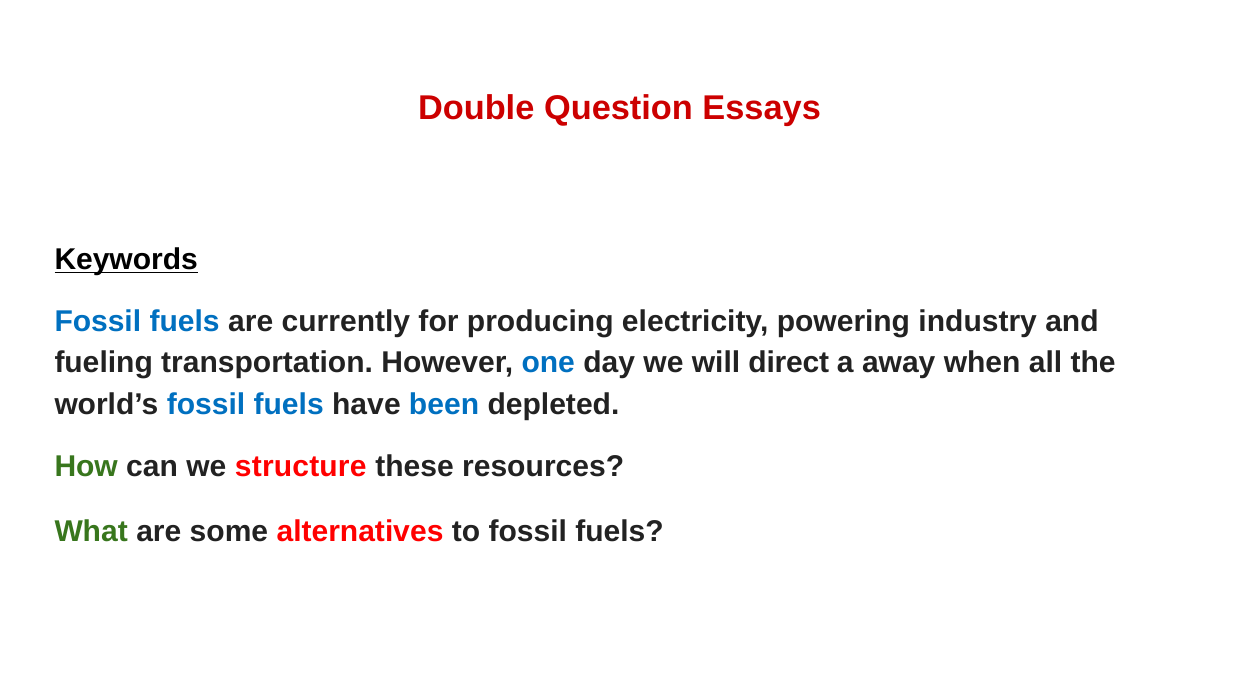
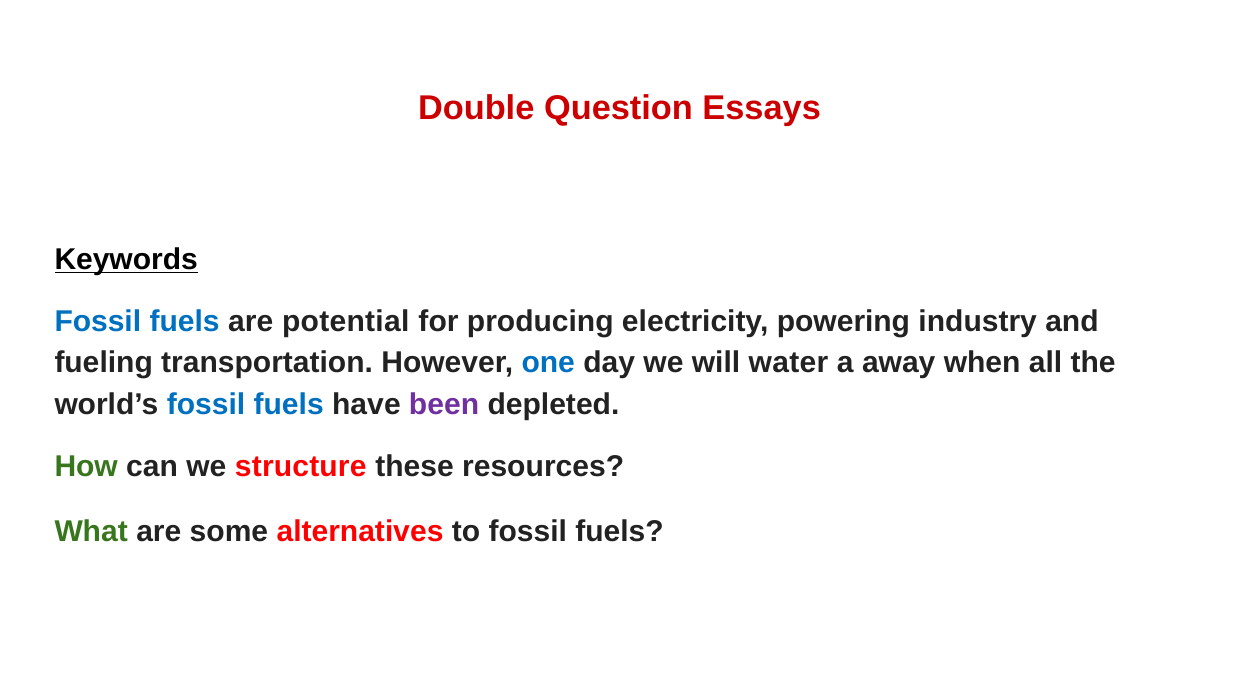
currently: currently -> potential (346, 322)
direct: direct -> water (788, 363)
been colour: blue -> purple (444, 405)
